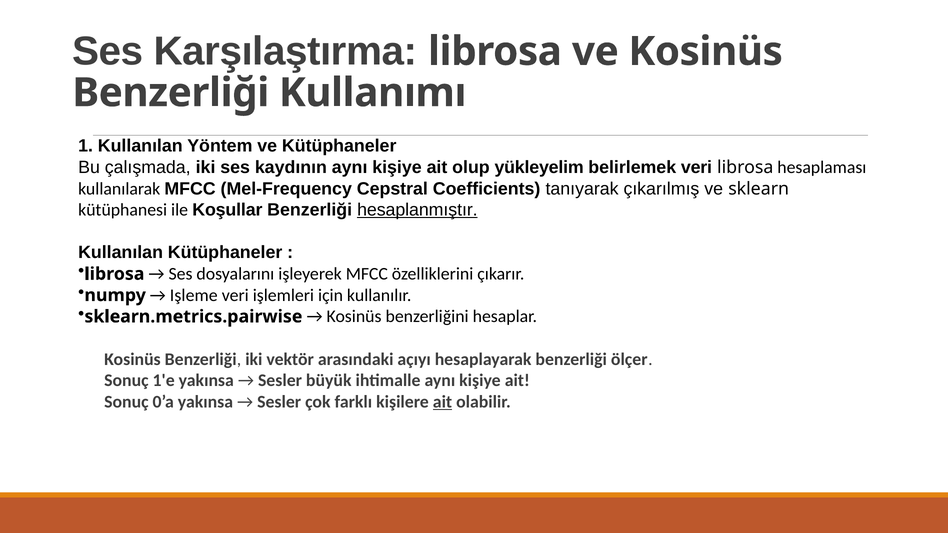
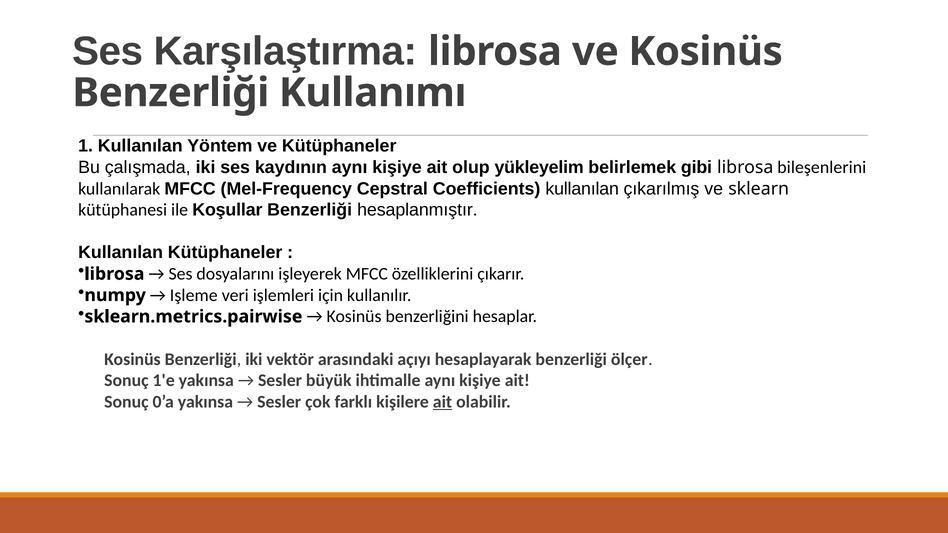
belirlemek veri: veri -> gibi (696, 167)
hesaplaması: hesaplaması -> bileşenlerini (822, 167)
Coefficients tanıyarak: tanıyarak -> kullanılan (582, 189)
hesaplanmıştır underline: present -> none (417, 210)
